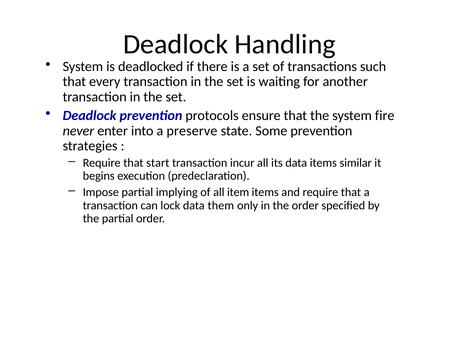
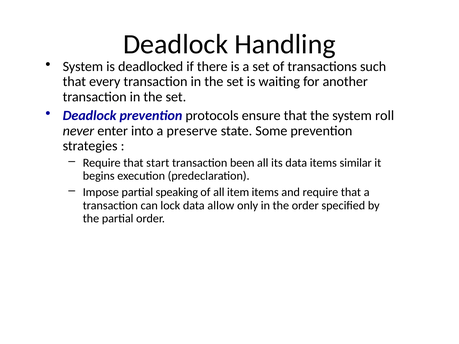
fire: fire -> roll (385, 116)
incur: incur -> been (242, 163)
implying: implying -> speaking (177, 192)
them: them -> allow (221, 206)
